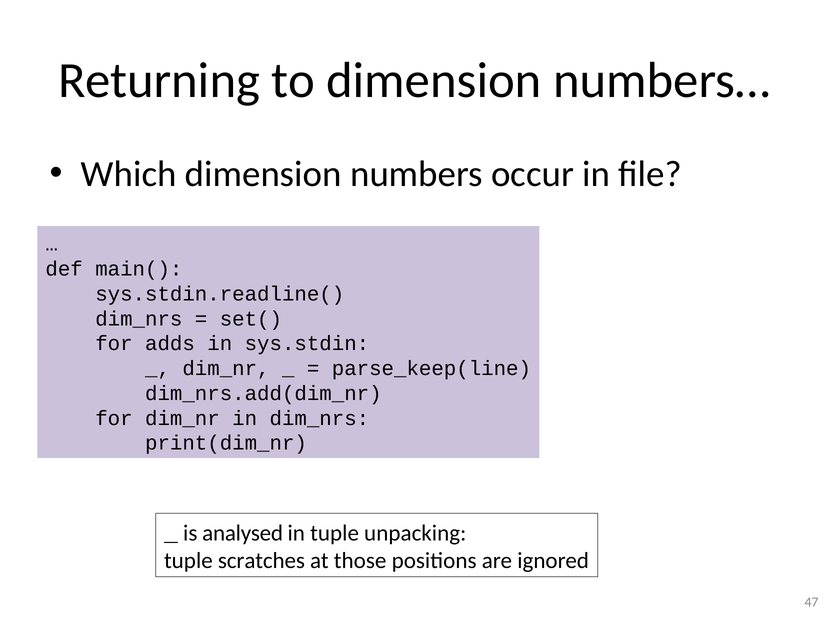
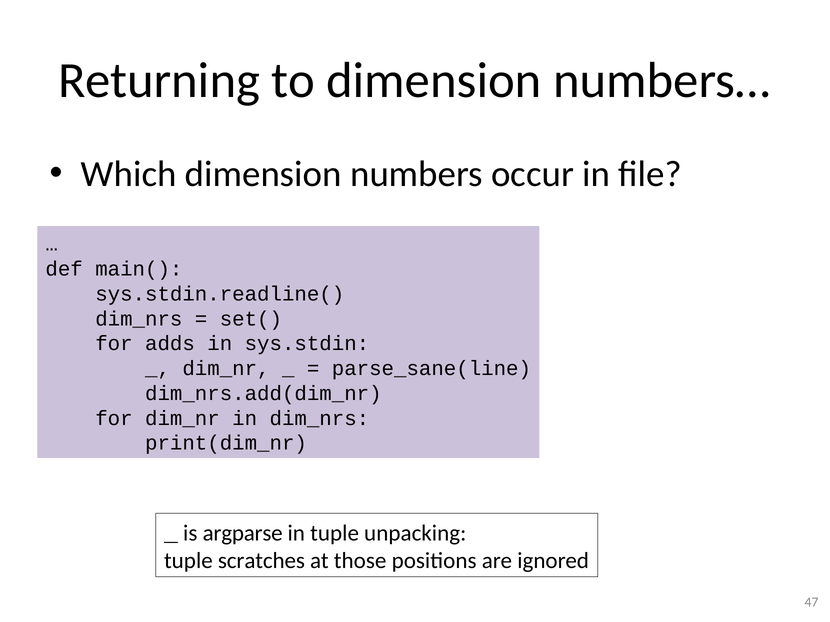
parse_keep(line: parse_keep(line -> parse_sane(line (431, 369)
analysed: analysed -> argparse (243, 533)
